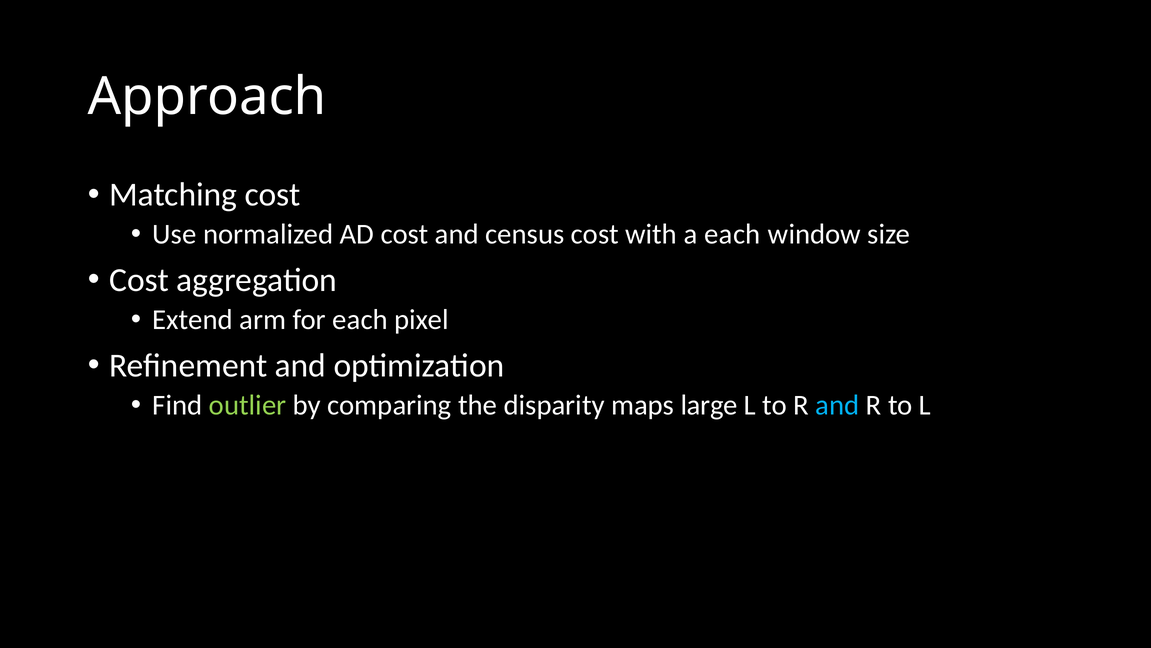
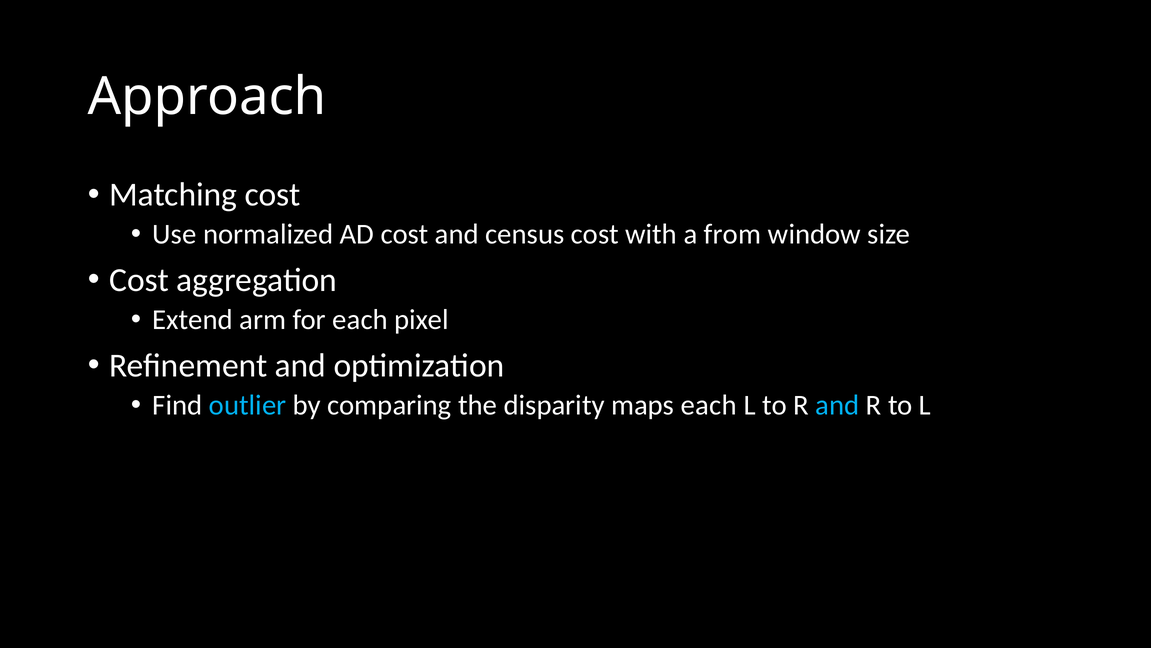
a each: each -> from (733, 234)
outlier colour: light green -> light blue (248, 405)
maps large: large -> each (709, 405)
